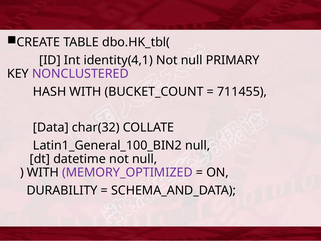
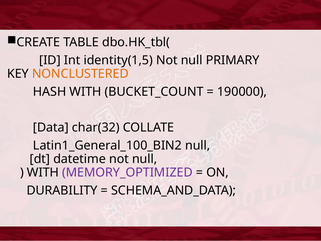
identity(4,1: identity(4,1 -> identity(1,5 (118, 60)
NONCLUSTERED colour: purple -> orange (80, 74)
711455: 711455 -> 190000 (242, 92)
